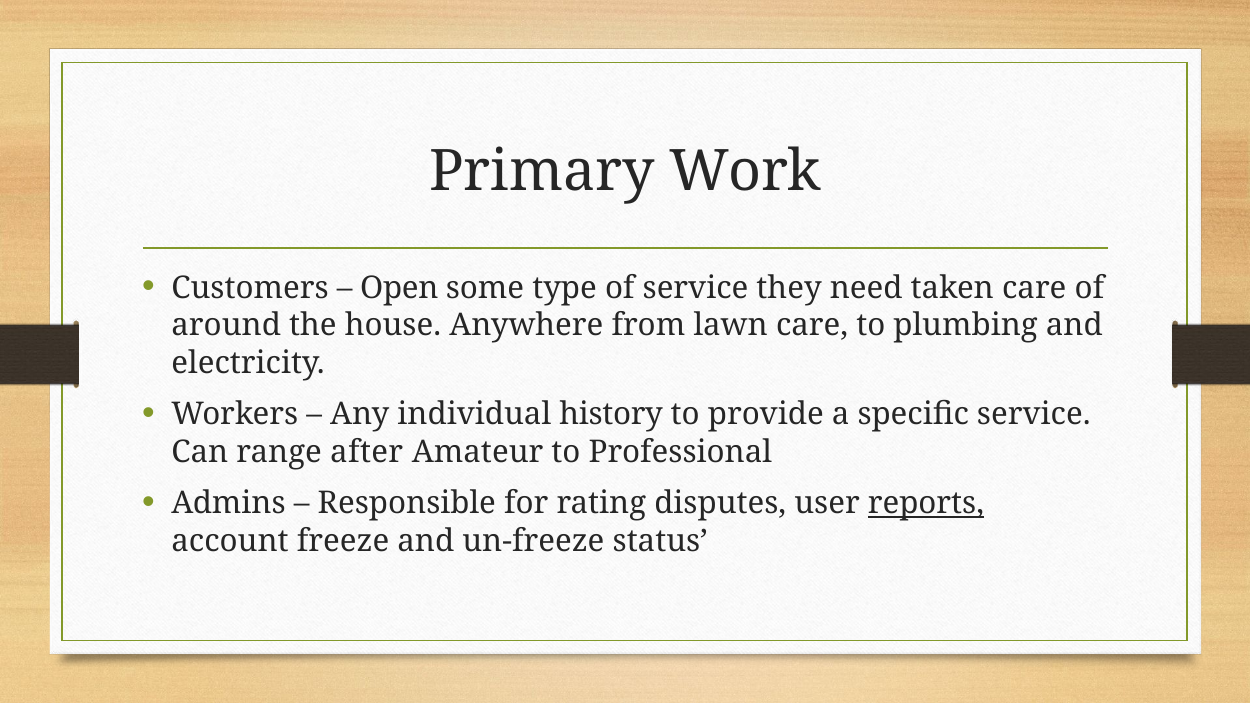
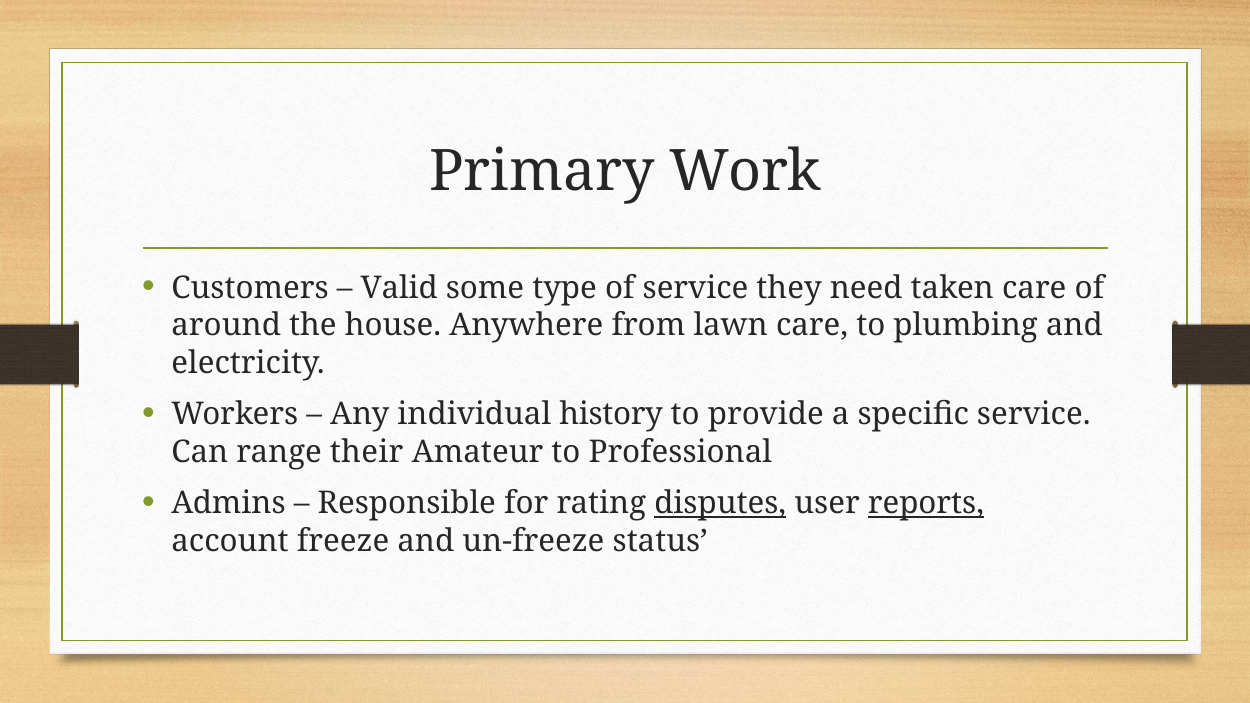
Open: Open -> Valid (399, 288)
after: after -> their (367, 452)
disputes underline: none -> present (720, 503)
